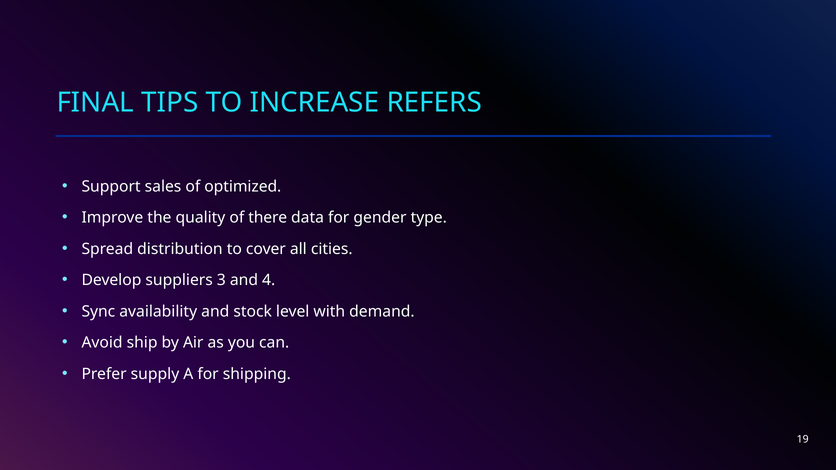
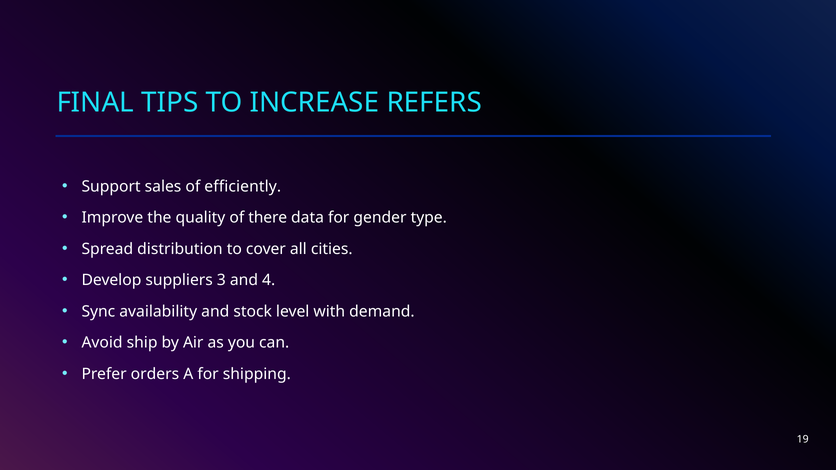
optimized: optimized -> efficiently (243, 186)
supply: supply -> orders (155, 374)
